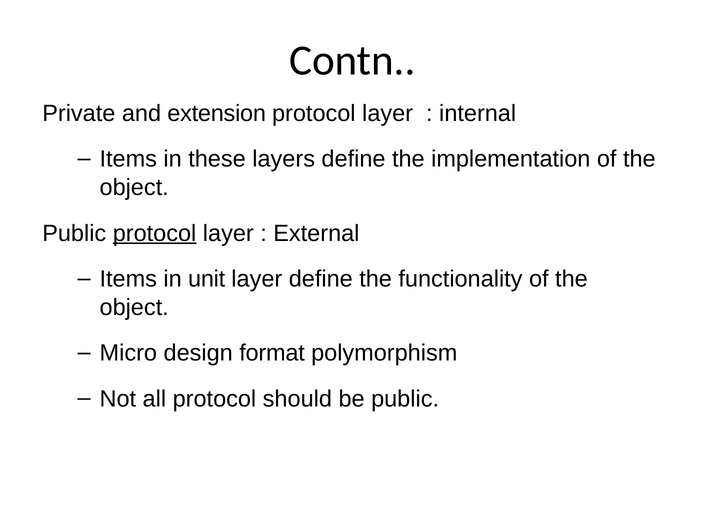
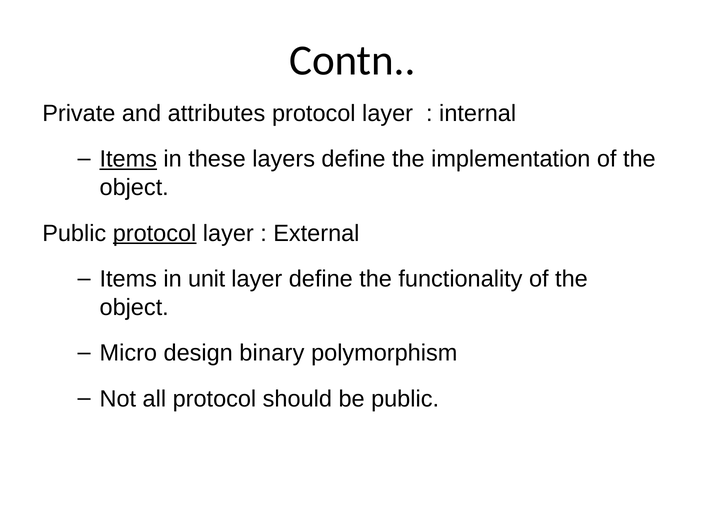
extension: extension -> attributes (216, 113)
Items underline: none -> present (128, 159)
format: format -> binary (272, 353)
